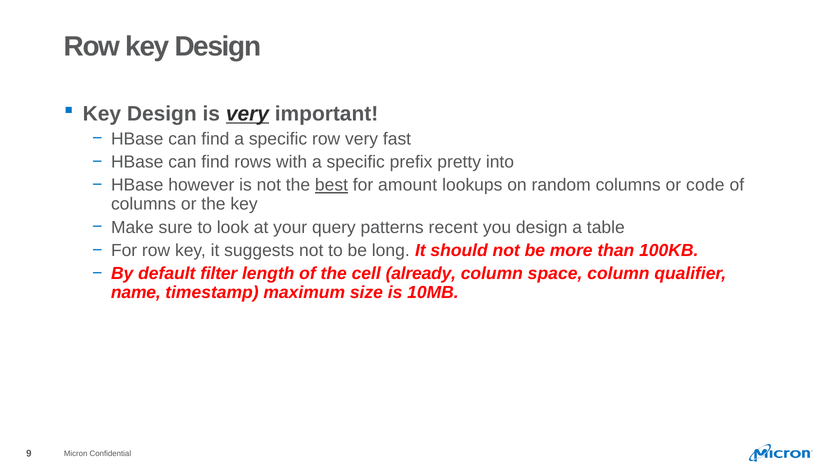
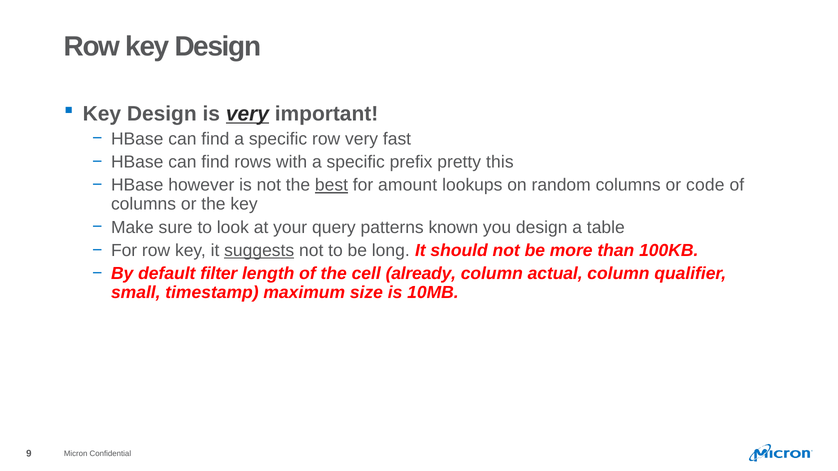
into: into -> this (500, 162)
recent: recent -> known (453, 227)
suggests underline: none -> present (259, 251)
space: space -> actual (555, 274)
name: name -> small (136, 293)
